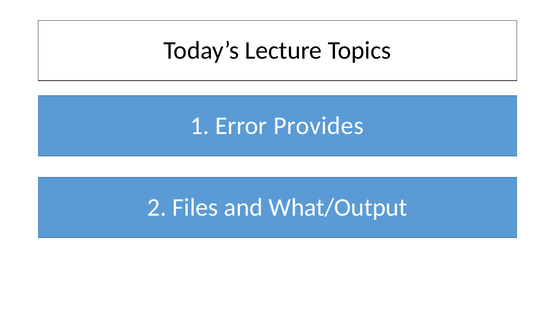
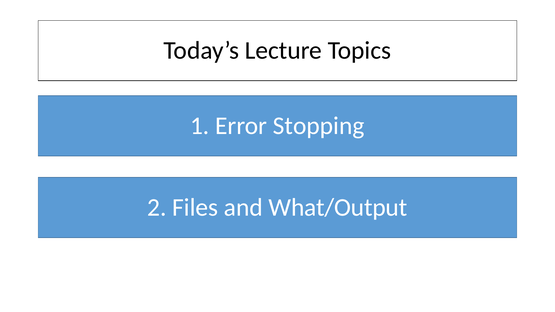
Provides: Provides -> Stopping (319, 126)
